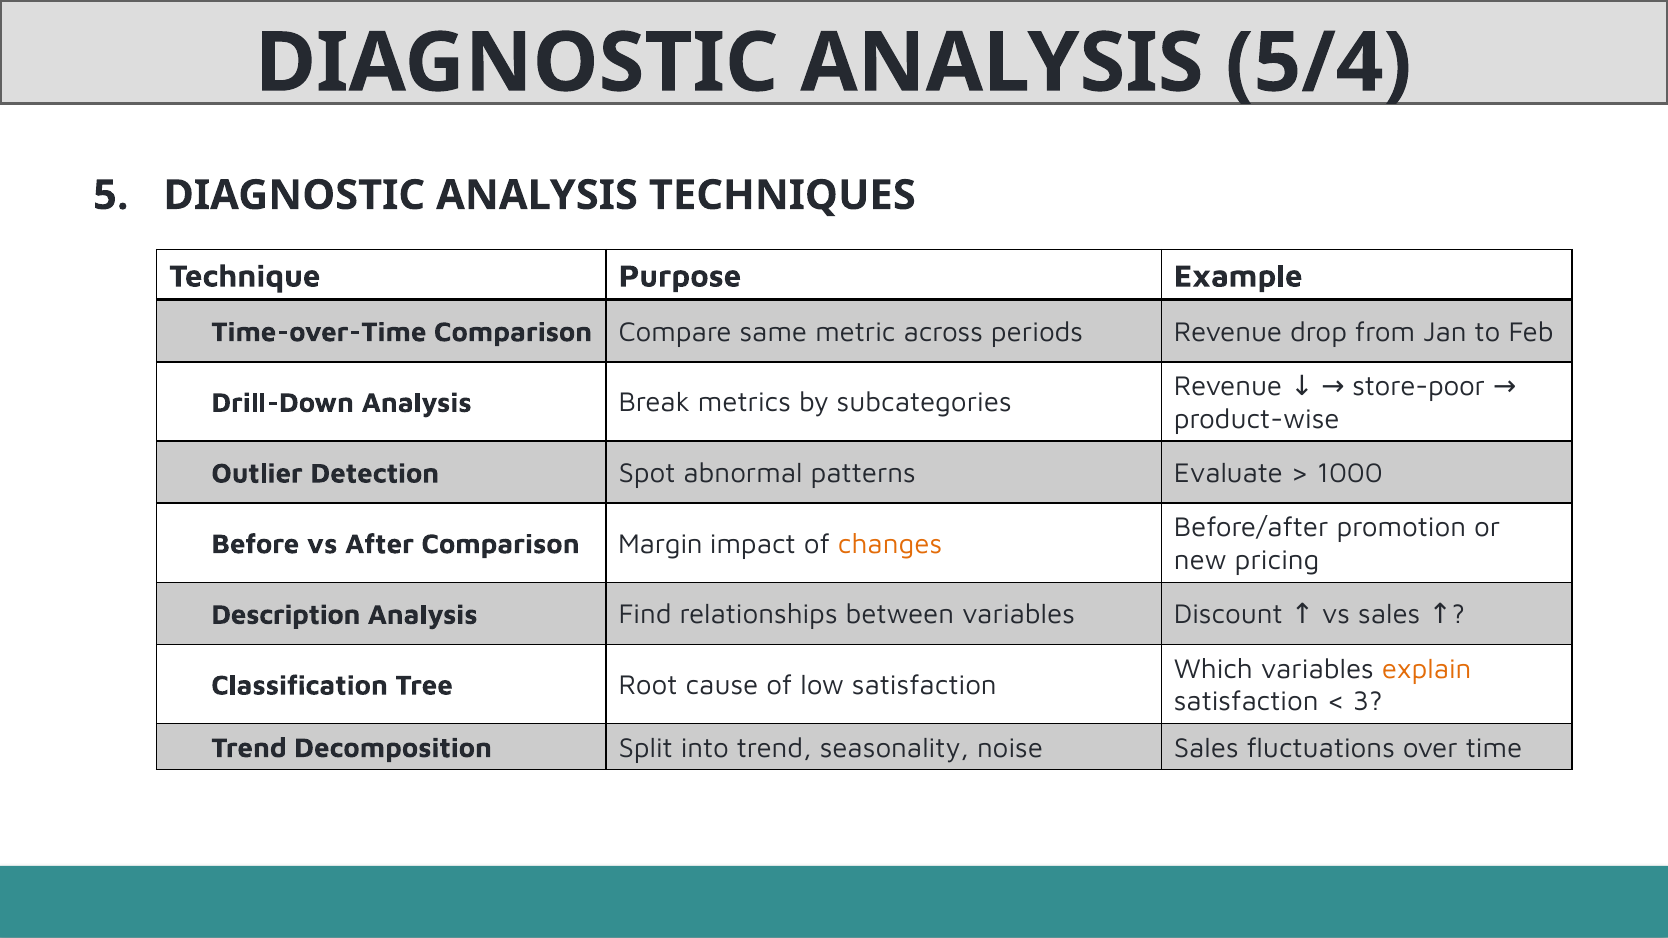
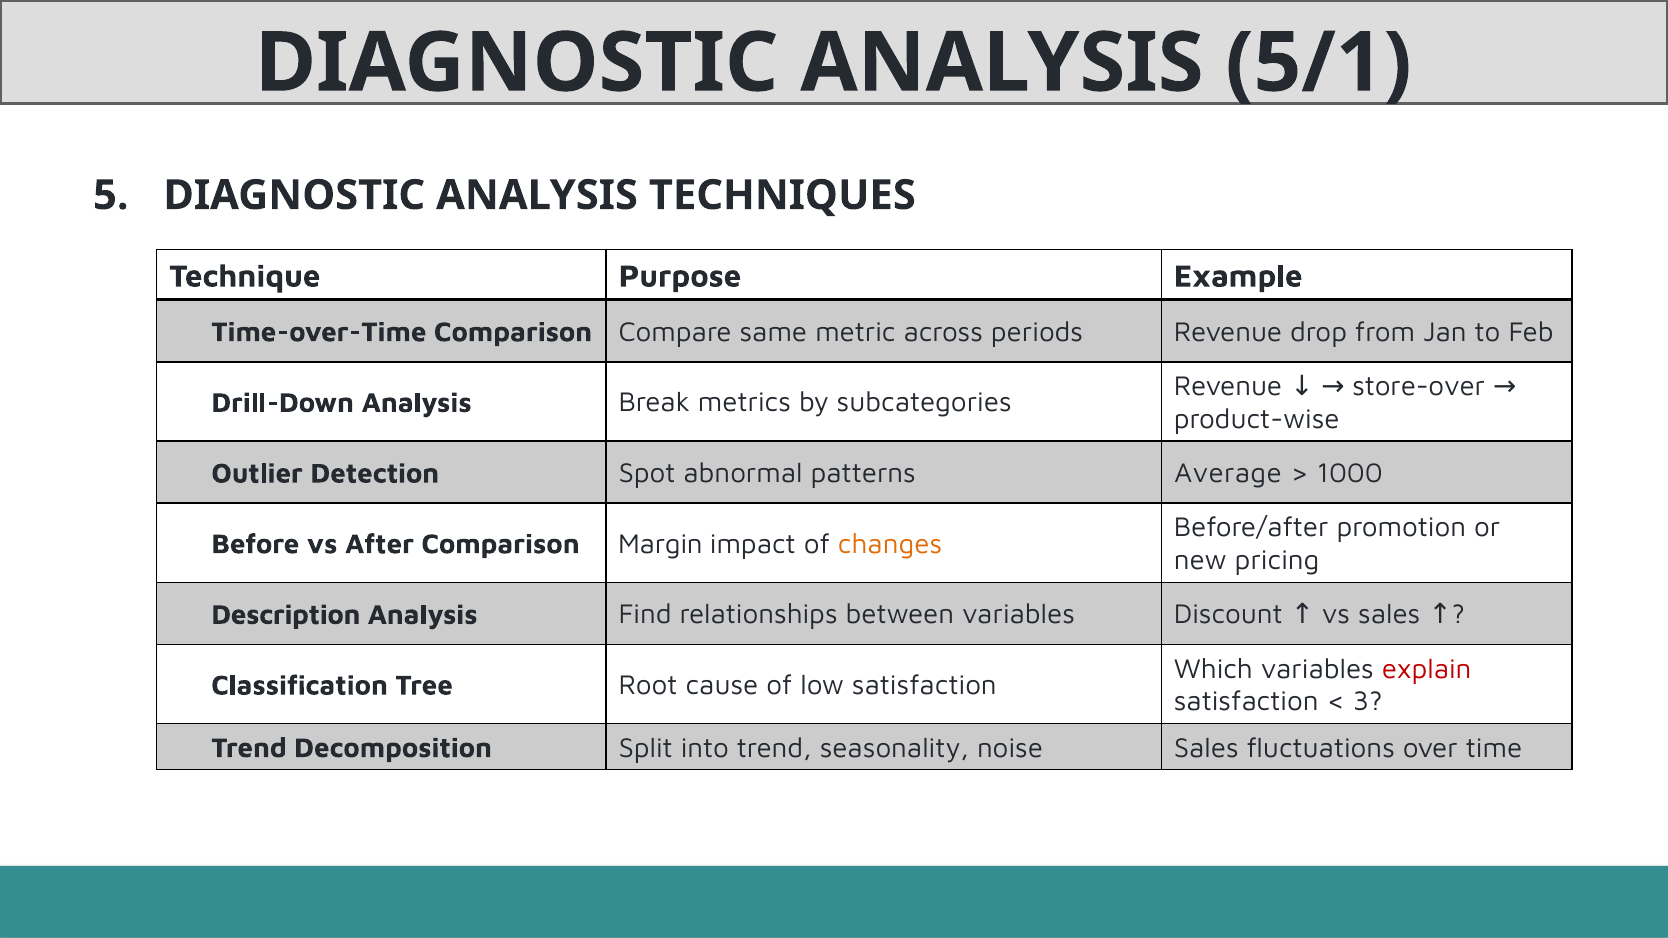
5/4: 5/4 -> 5/1 (1319, 63)
store-poor: store-poor -> store-over (1419, 387)
Evaluate: Evaluate -> Average (1228, 473)
explain colour: orange -> red (1427, 669)
